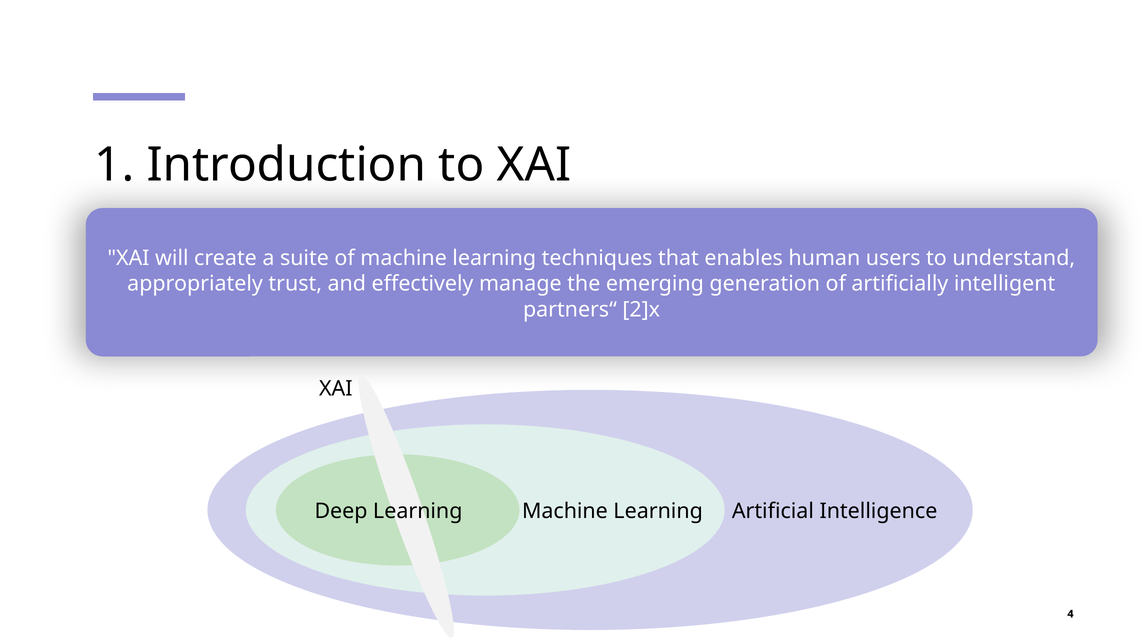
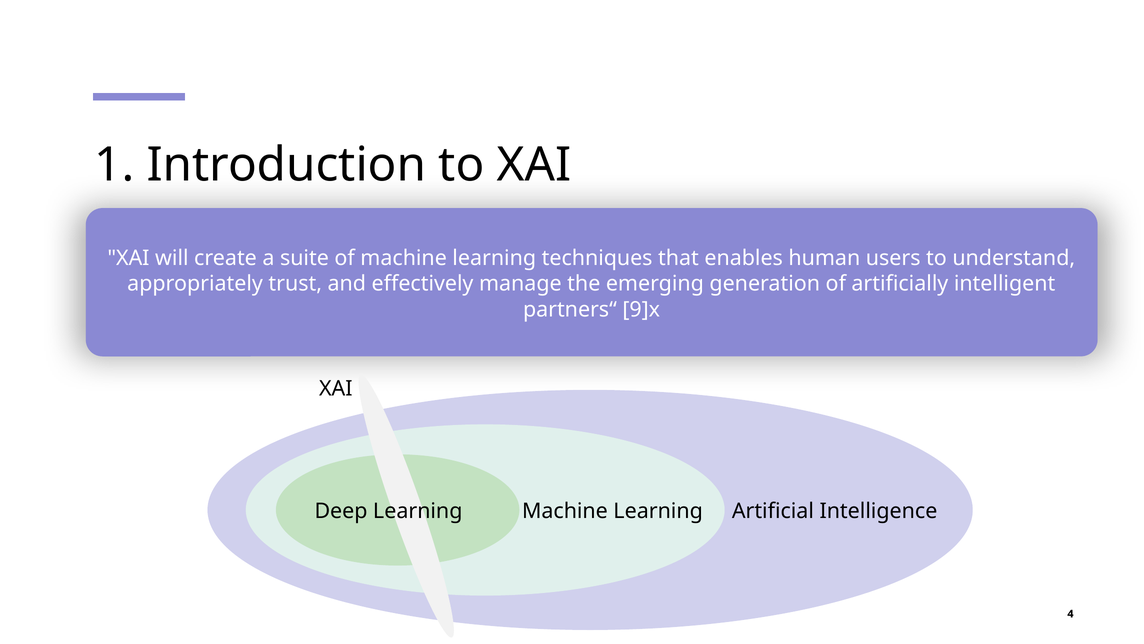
2]x: 2]x -> 9]x (641, 309)
